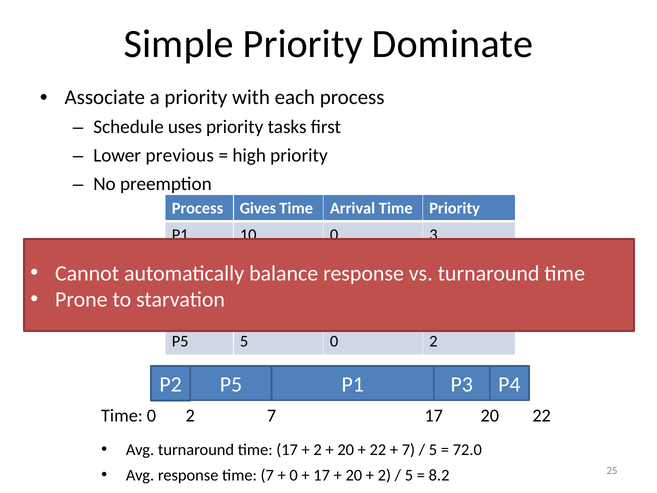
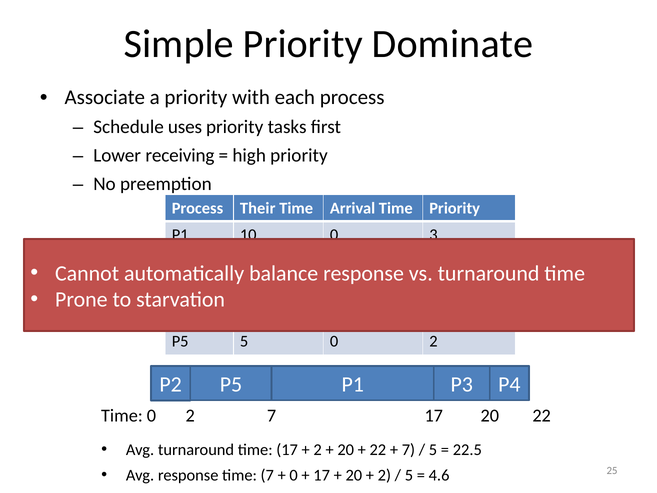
previous: previous -> receiving (180, 155)
Gives: Gives -> Their (258, 208)
72.0: 72.0 -> 22.5 (467, 449)
8.2: 8.2 -> 4.6 (439, 475)
